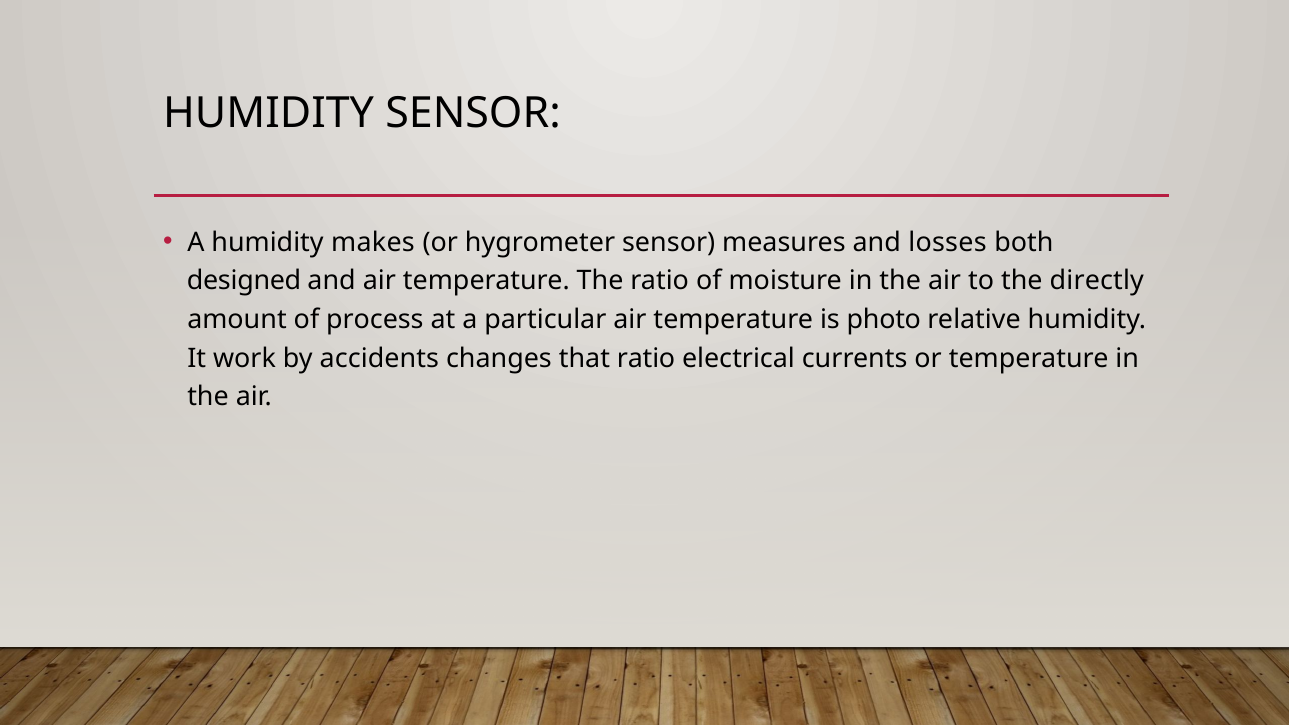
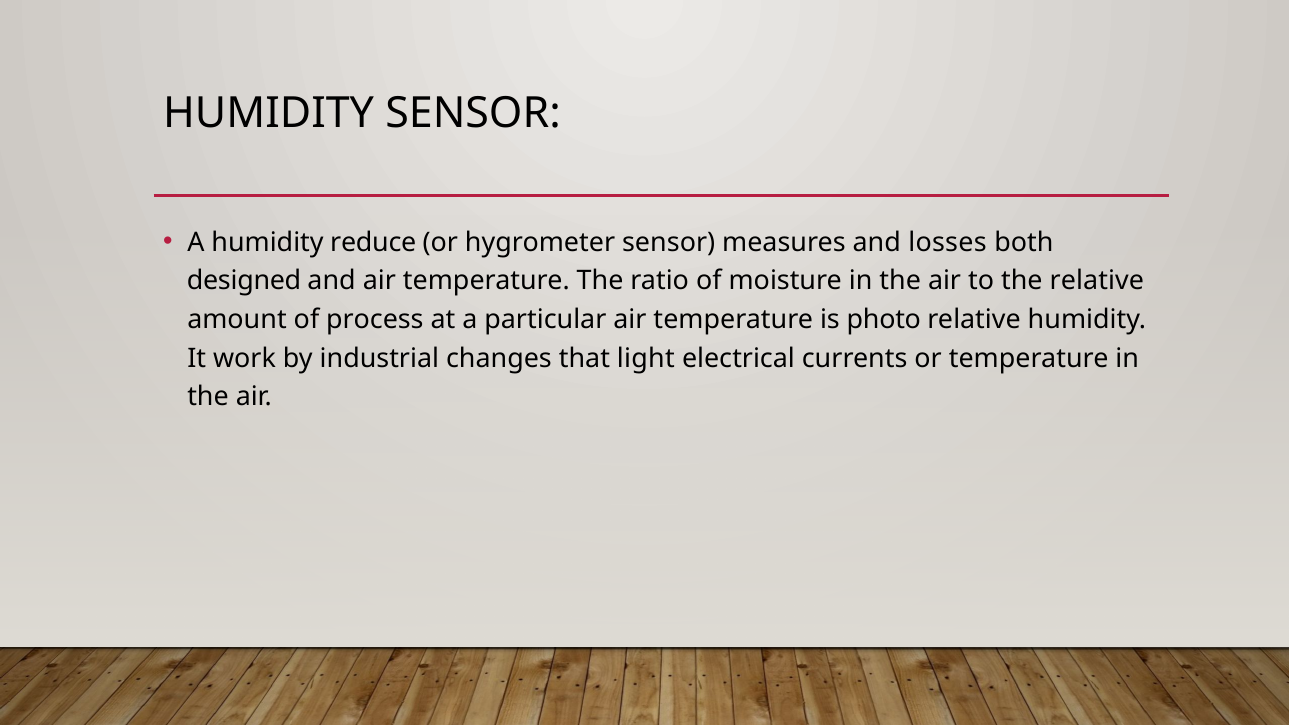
makes: makes -> reduce (373, 242)
the directly: directly -> relative (1097, 281)
accidents: accidents -> industrial (379, 358)
that ratio: ratio -> light (646, 358)
